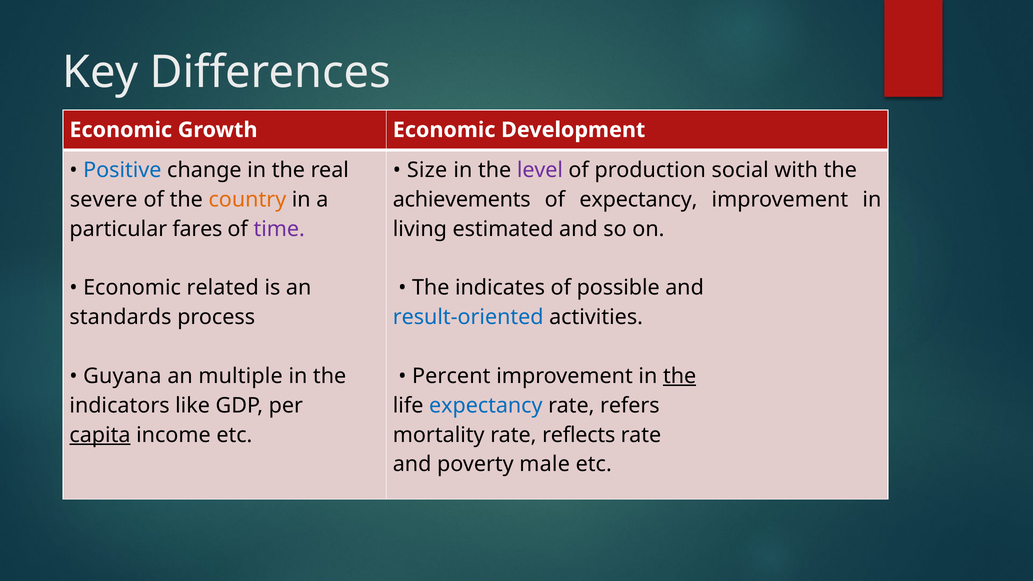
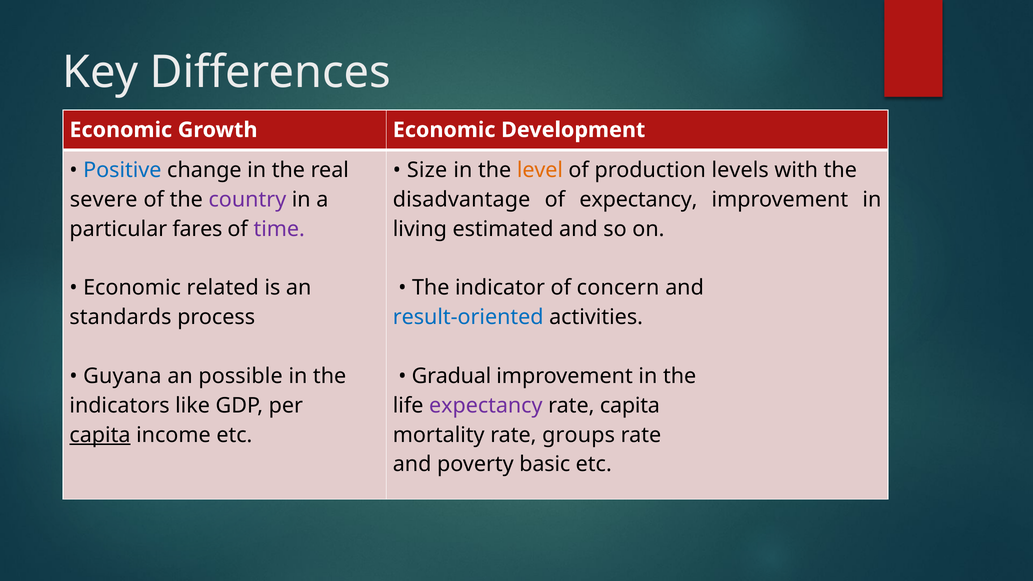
level colour: purple -> orange (540, 170)
social: social -> levels (740, 170)
country colour: orange -> purple (247, 200)
achievements: achievements -> disadvantage (462, 200)
indicates: indicates -> indicator (500, 288)
possible: possible -> concern (618, 288)
multiple: multiple -> possible (241, 376)
Percent: Percent -> Gradual (451, 376)
the underline: present -> none (680, 376)
expectancy colour: blue -> purple (486, 406)
rate refers: refers -> capita (630, 406)
reflects: reflects -> groups (579, 435)
male: male -> basic (545, 464)
